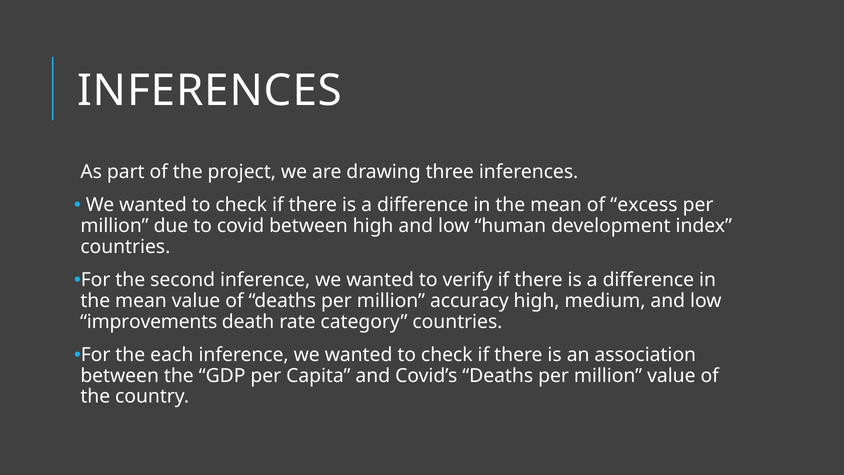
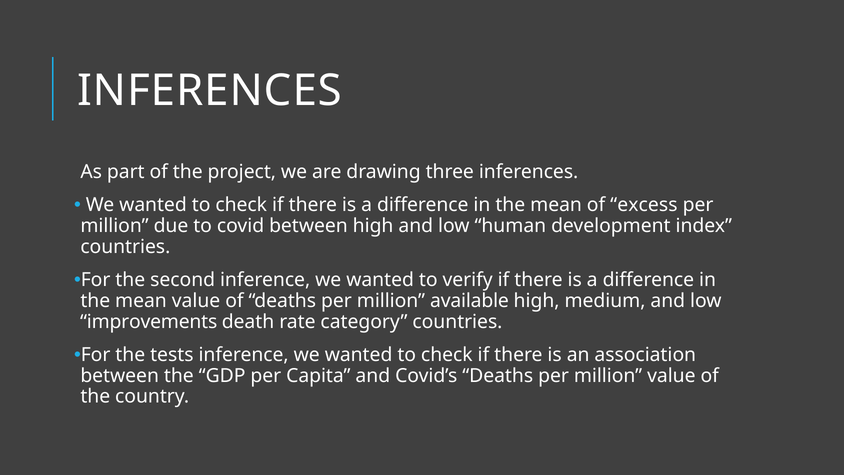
accuracy: accuracy -> available (469, 301)
each: each -> tests (172, 355)
